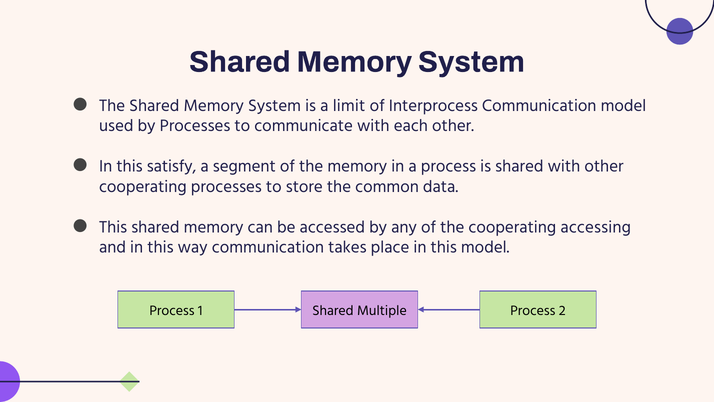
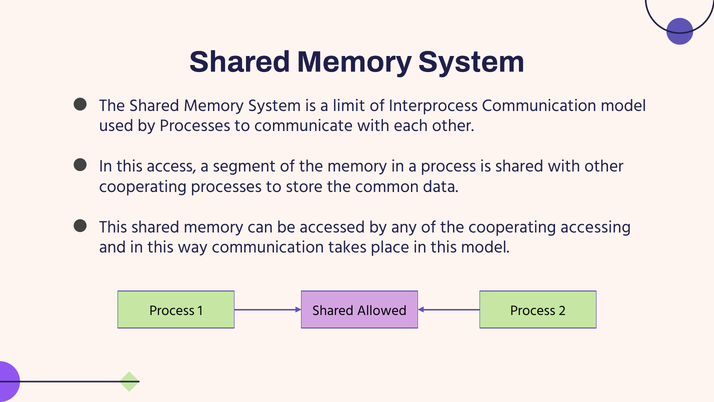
satisfy: satisfy -> access (172, 166)
Multiple: Multiple -> Allowed (382, 310)
